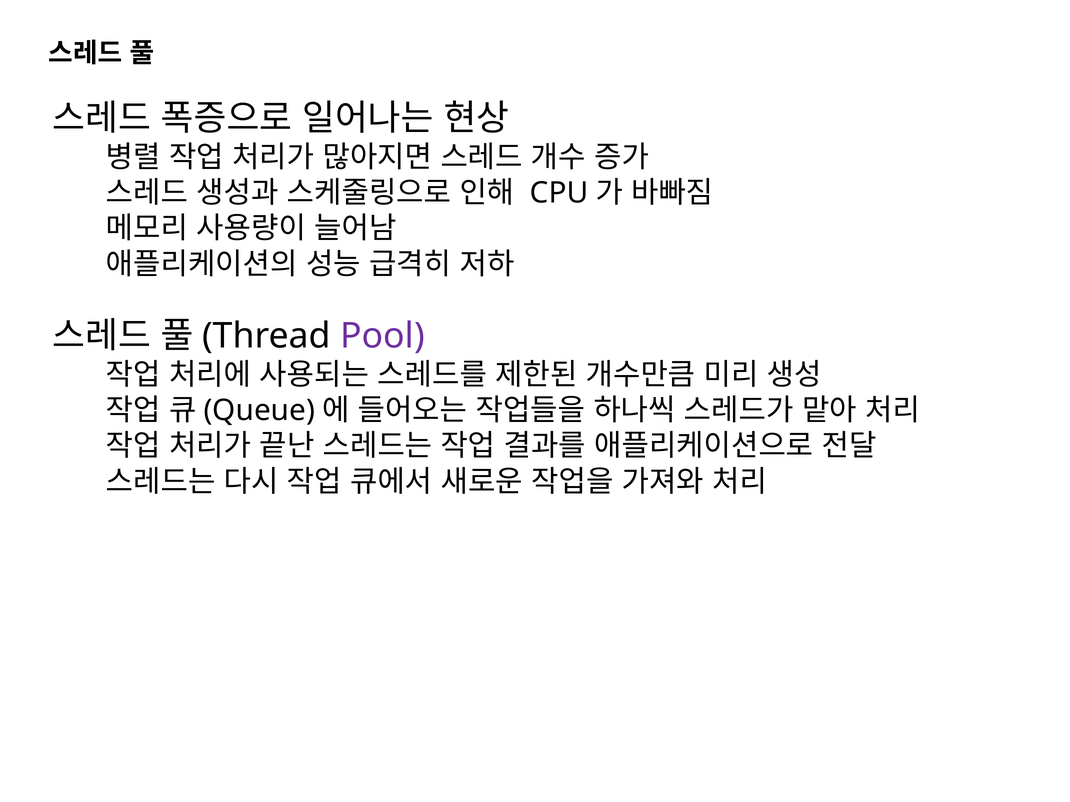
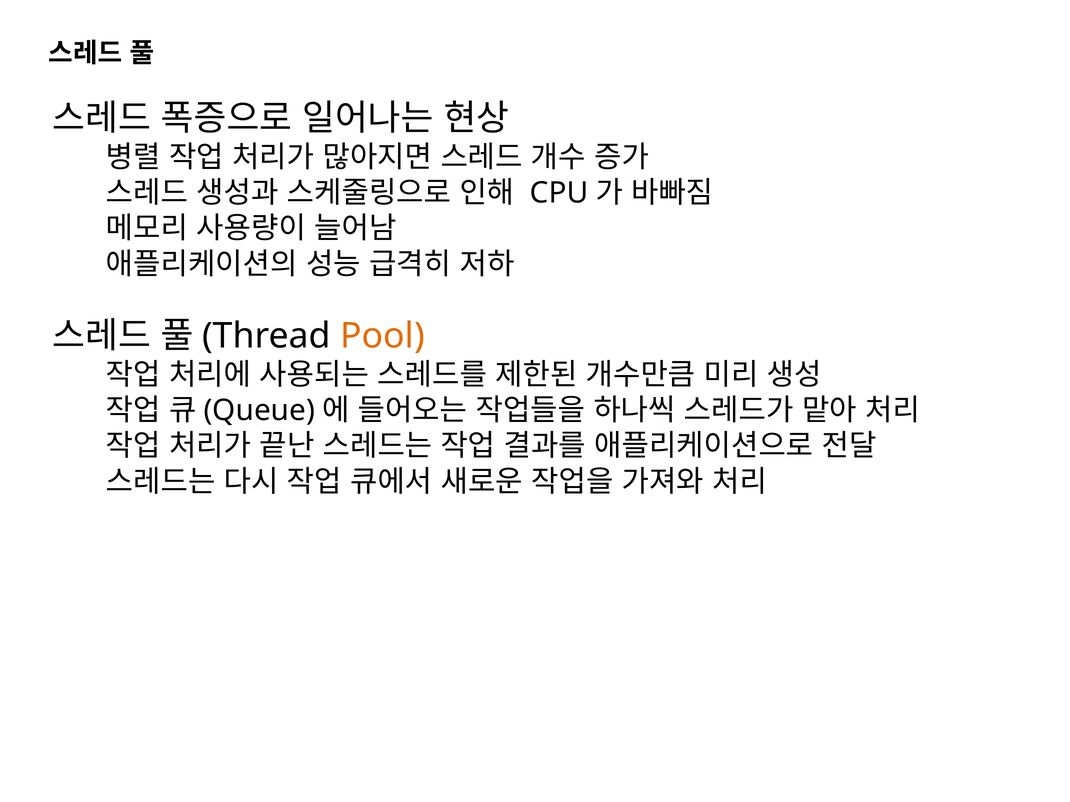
Pool colour: purple -> orange (382, 336)
